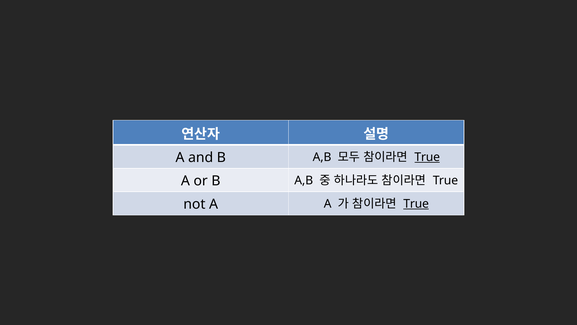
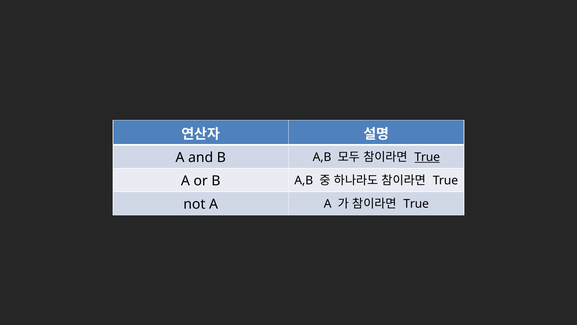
True underline: present -> none (416, 204)
